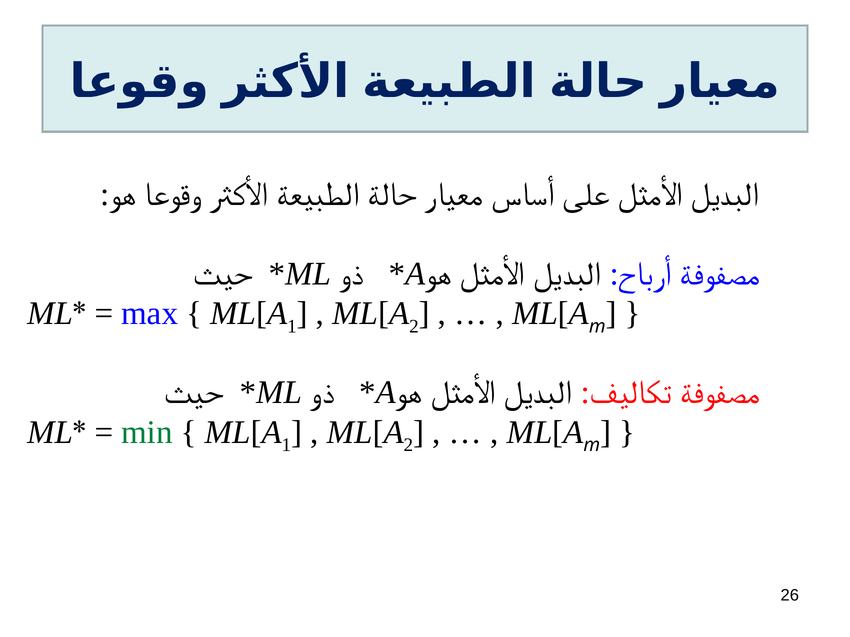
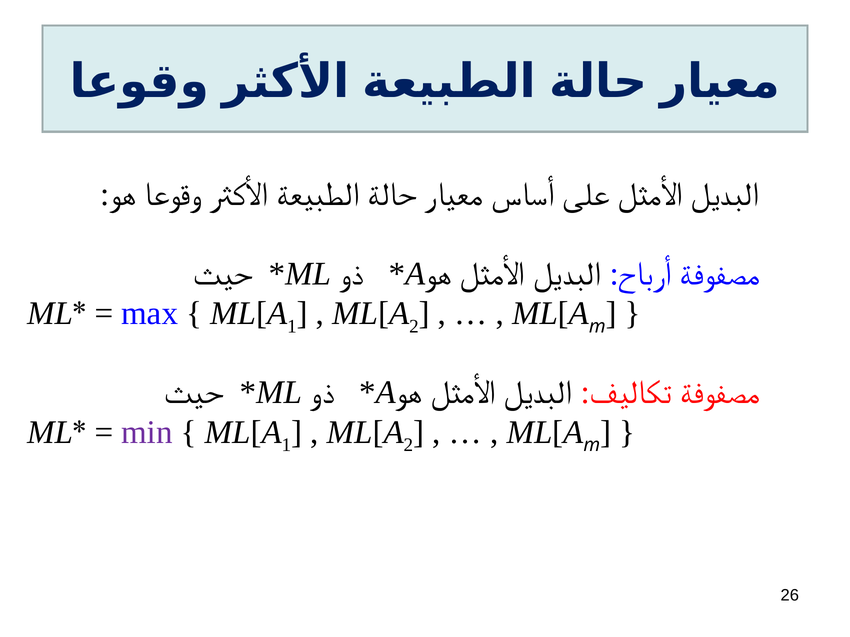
min colour: green -> purple (147, 433)
